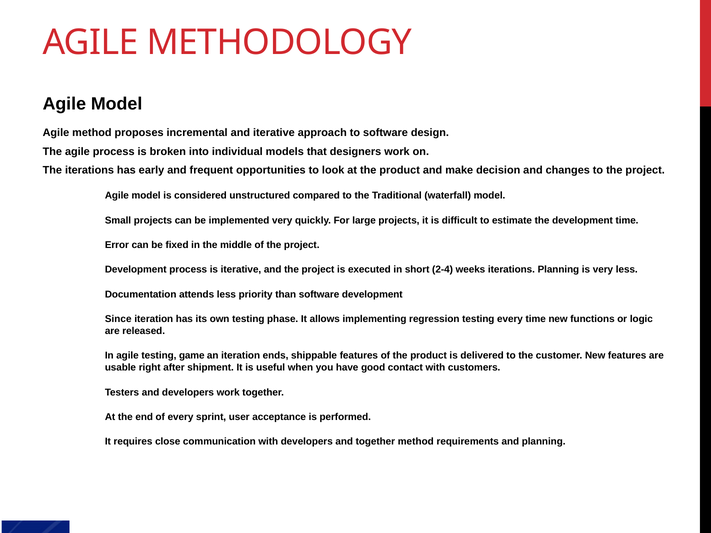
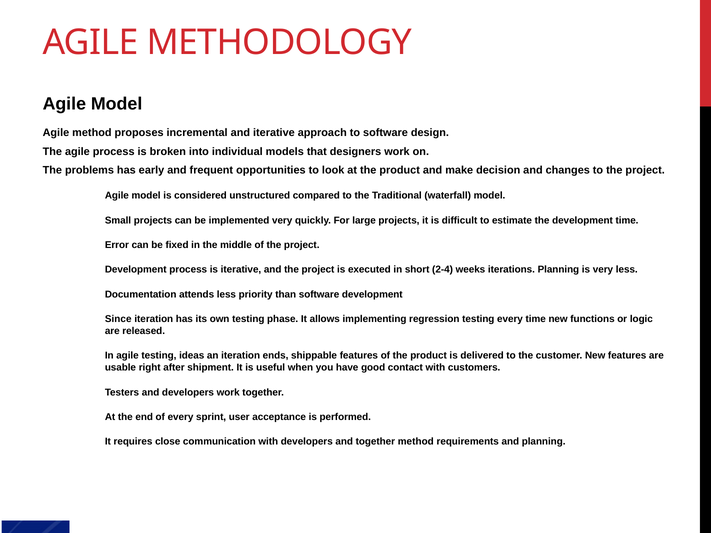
The iterations: iterations -> problems (89, 170)
game: game -> ideas (192, 356)
